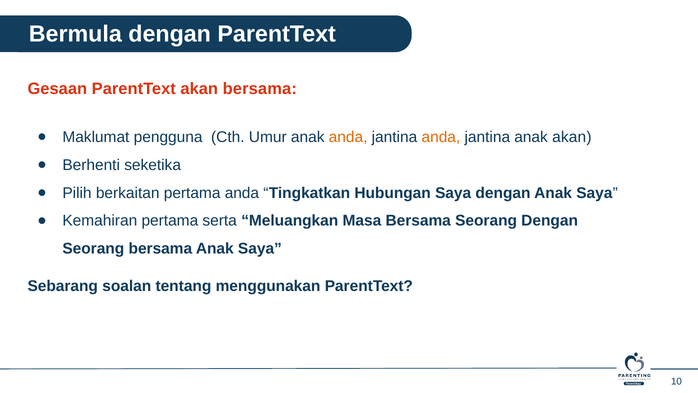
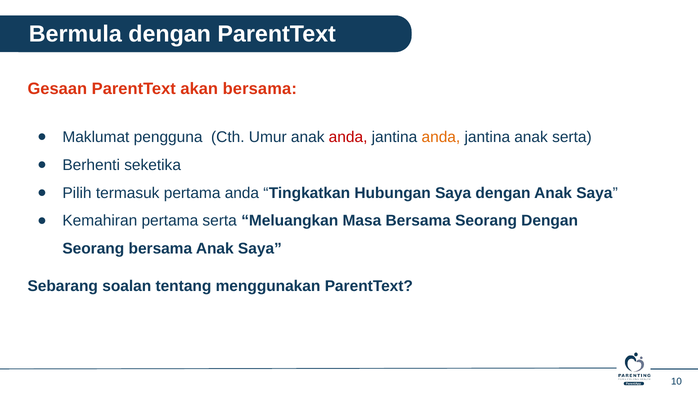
anda colour: orange -> red (348, 137)
anak akan: akan -> serta (572, 137)
berkaitan: berkaitan -> termasuk (128, 193)
